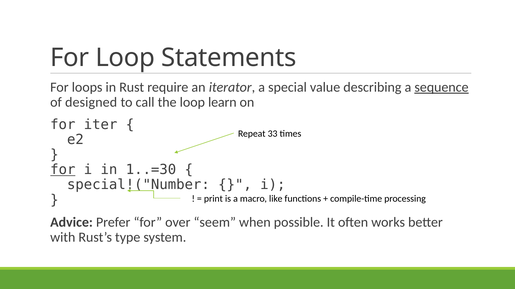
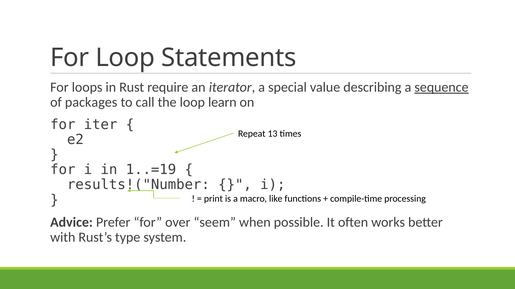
designed: designed -> packages (91, 102)
33: 33 -> 13 (273, 134)
for underline: present -> none (63, 170)
1..=30: 1..=30 -> 1..=19 (151, 170)
special!("Number: special!("Number -> results!("Number (138, 185)
